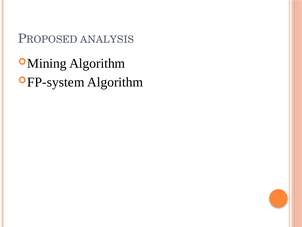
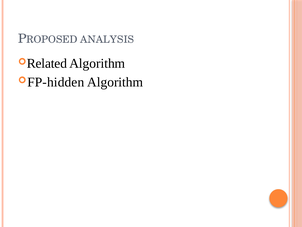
Mining: Mining -> Related (47, 63)
FP-system: FP-system -> FP-hidden (56, 82)
